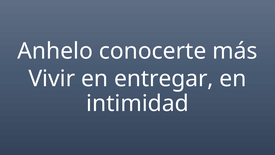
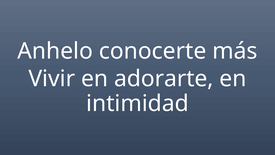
entregar: entregar -> adorarte (164, 79)
